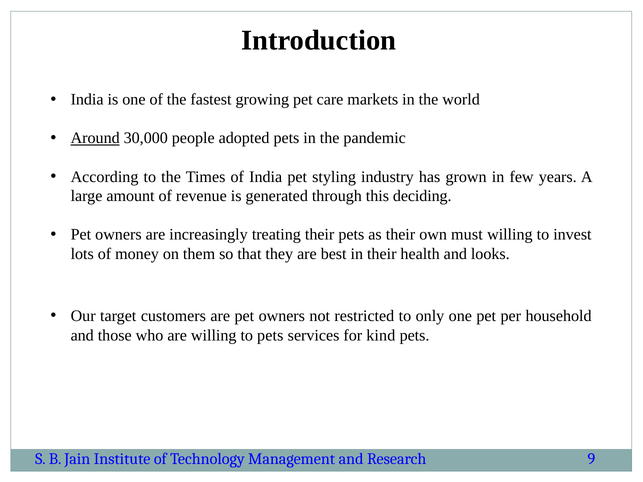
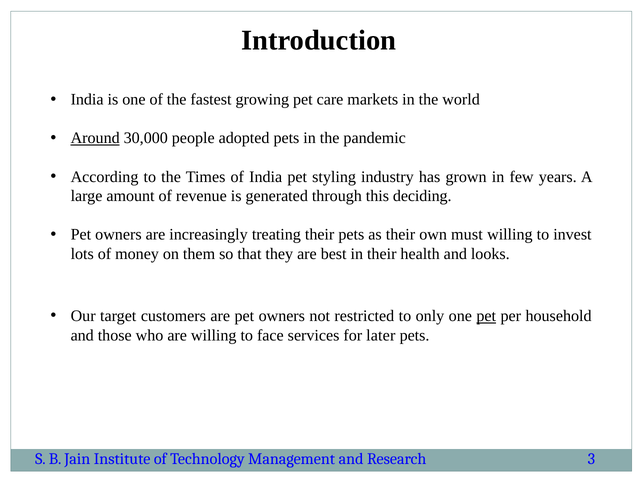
pet underline: none -> present (486, 316)
to pets: pets -> face (270, 335)
kind: kind -> later (381, 335)
9: 9 -> 3 (591, 459)
